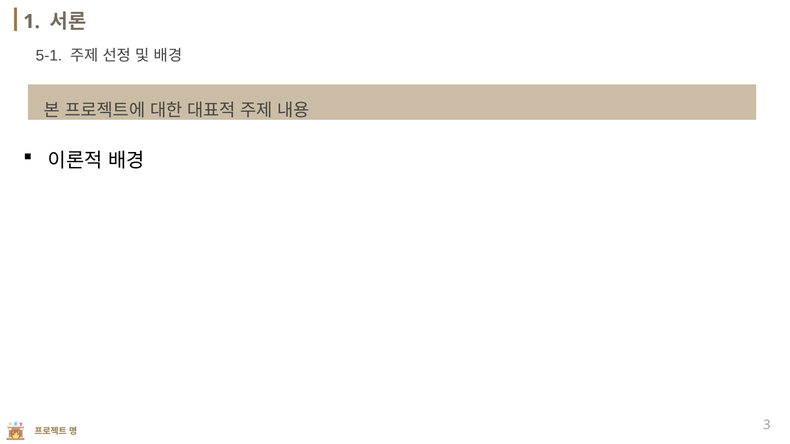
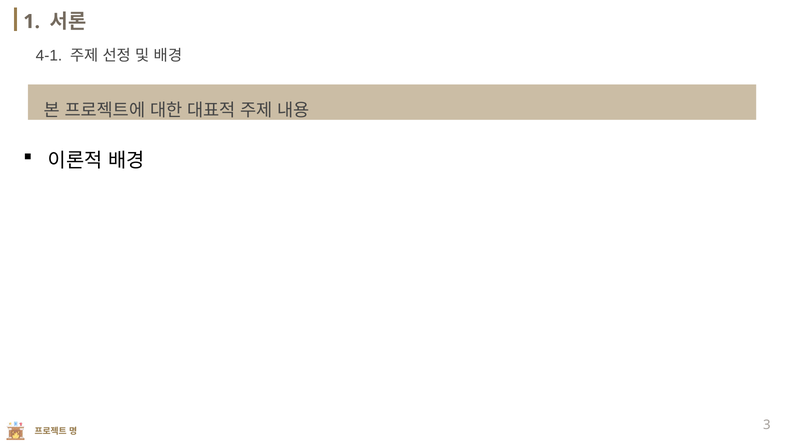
5-1: 5-1 -> 4-1 (49, 56)
